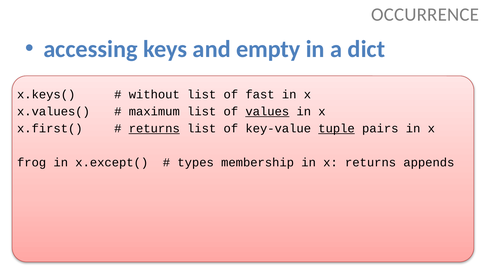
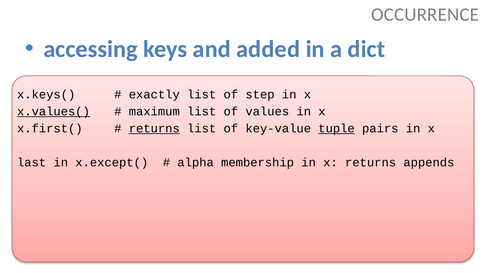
empty: empty -> added (268, 49)
without: without -> exactly (154, 95)
fast: fast -> step (260, 95)
x.values( underline: none -> present (53, 112)
values underline: present -> none (267, 112)
frog: frog -> last (32, 163)
types: types -> alpha (196, 163)
